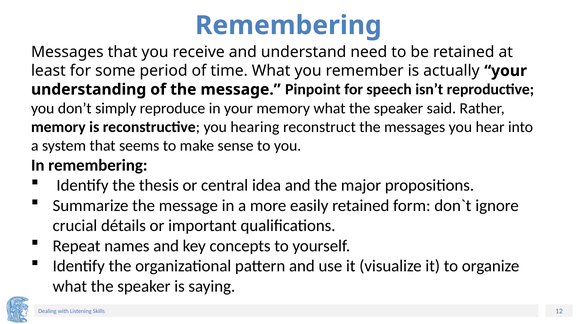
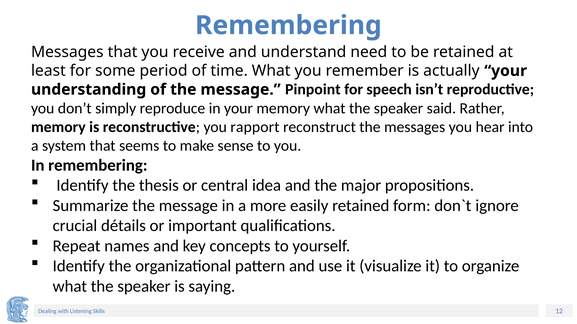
hearing: hearing -> rapport (255, 127)
